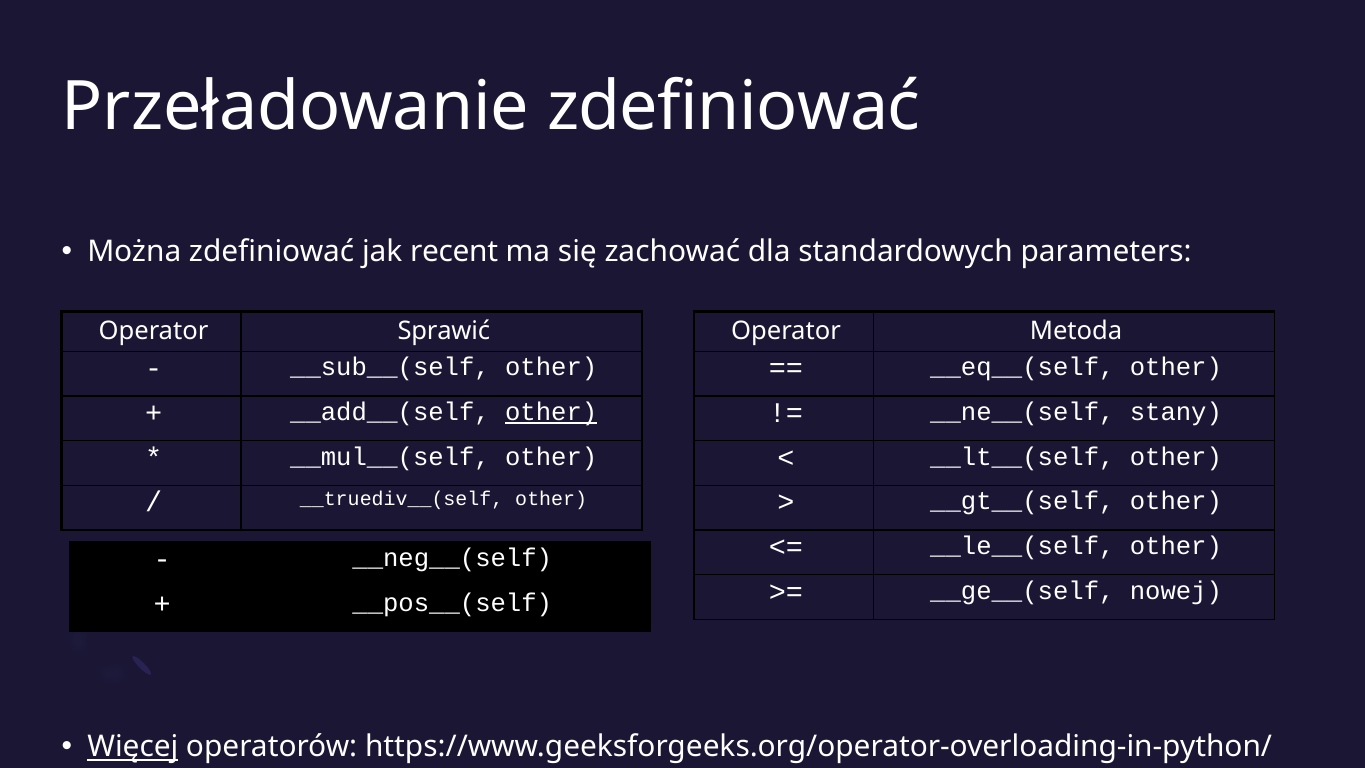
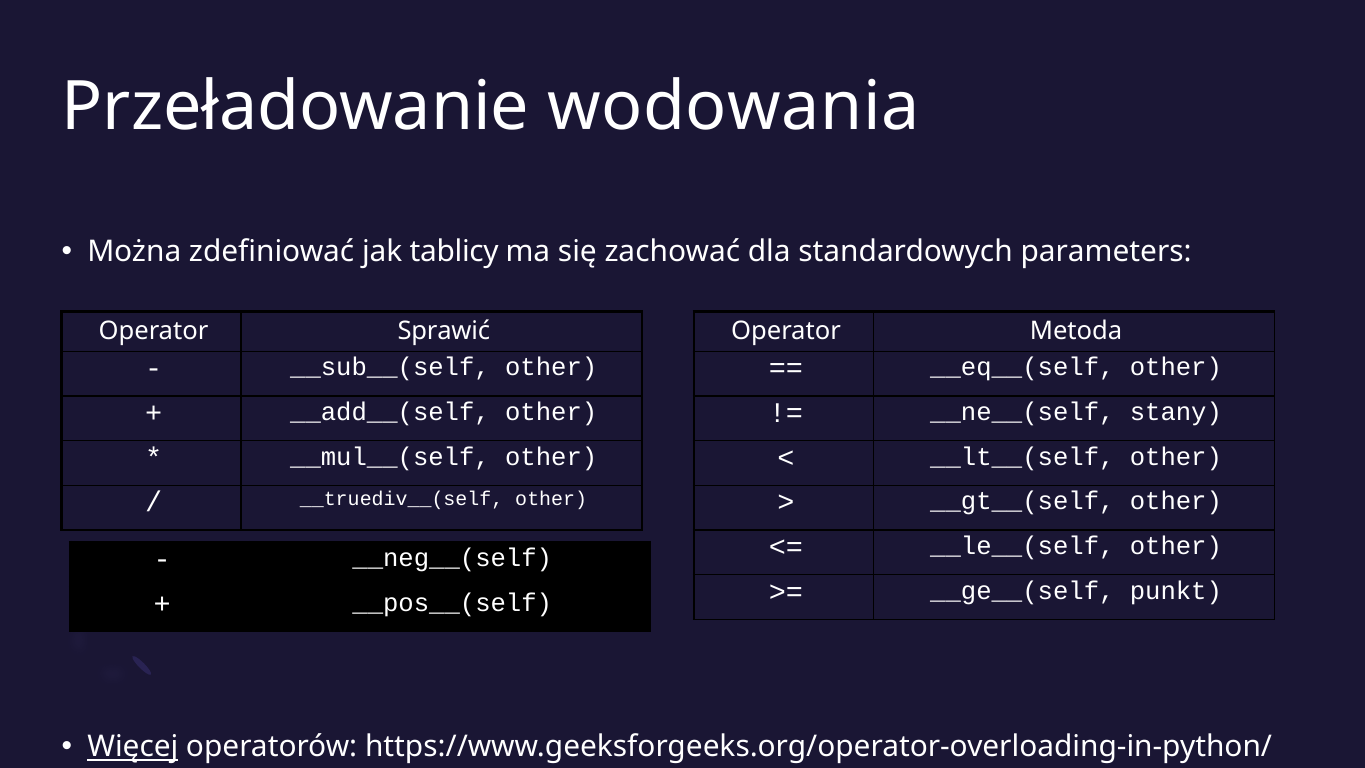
Przeładowanie zdefiniować: zdefiniować -> wodowania (733, 107)
recent: recent -> tablicy (454, 252)
other underline: present -> none (551, 412)
nowej: nowej -> punkt (1176, 590)
